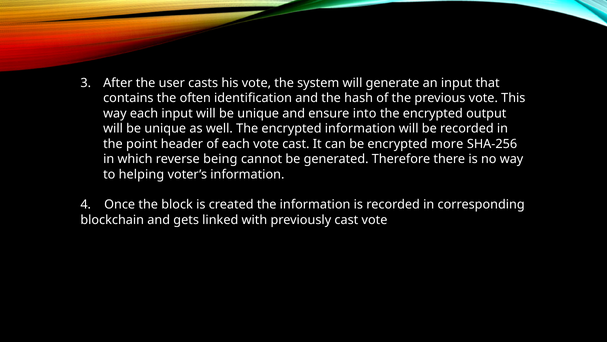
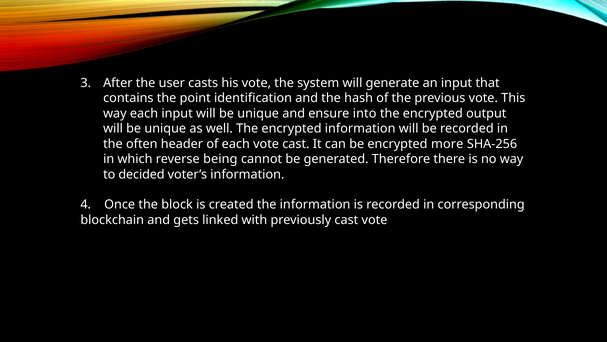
often: often -> point (195, 98)
point: point -> often (142, 144)
helping: helping -> decided (142, 174)
